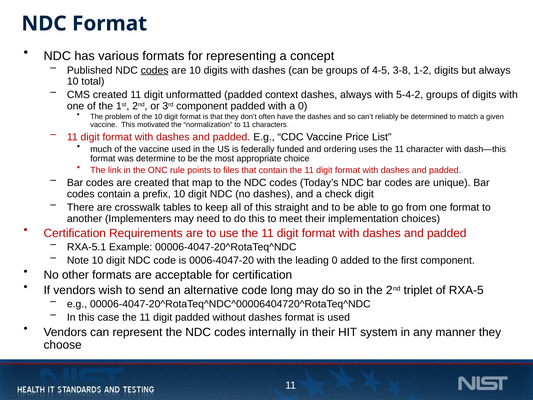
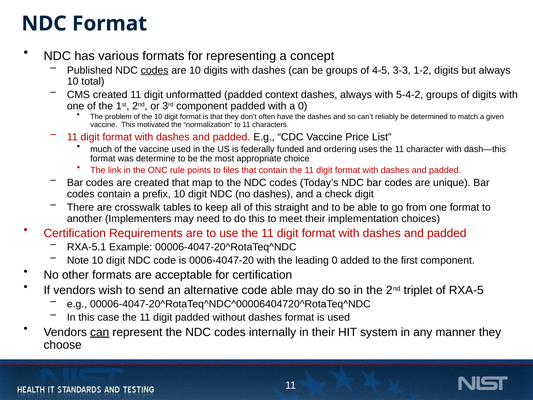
3-8: 3-8 -> 3-3 (402, 70)
code long: long -> able (282, 290)
can underline: none -> present (100, 332)
